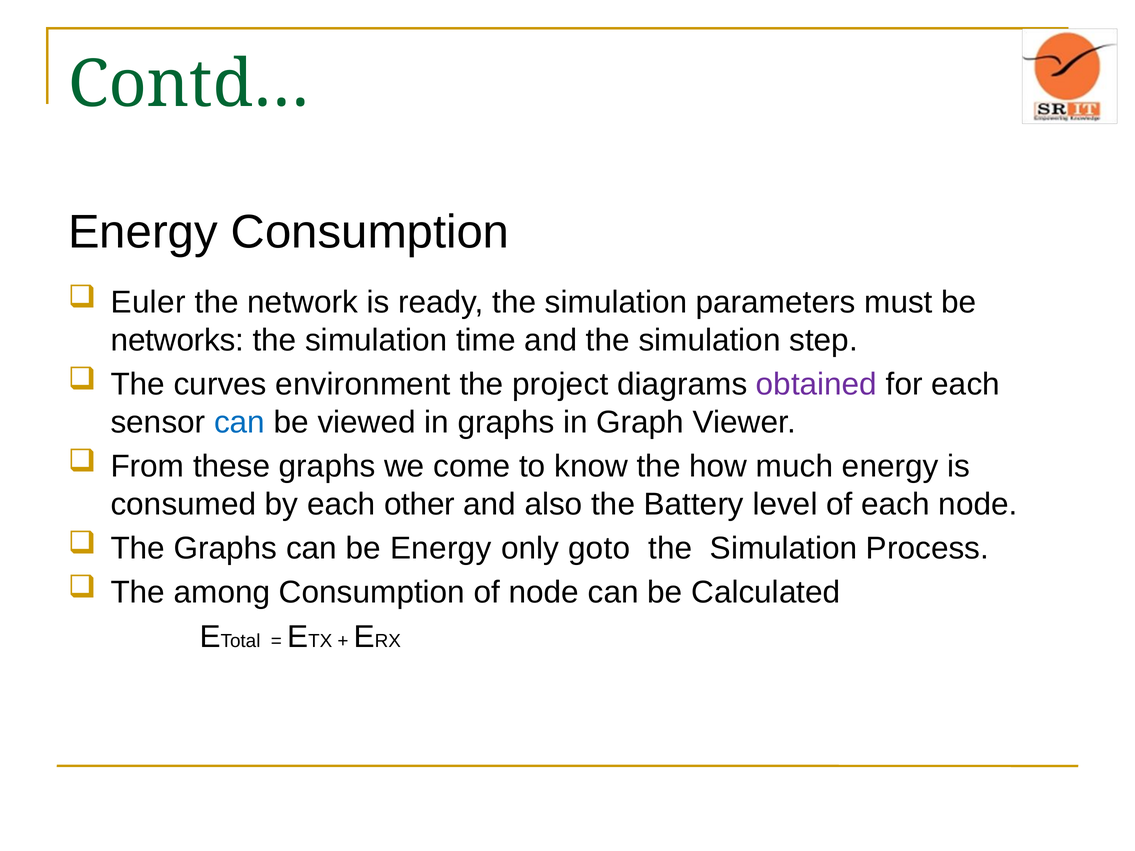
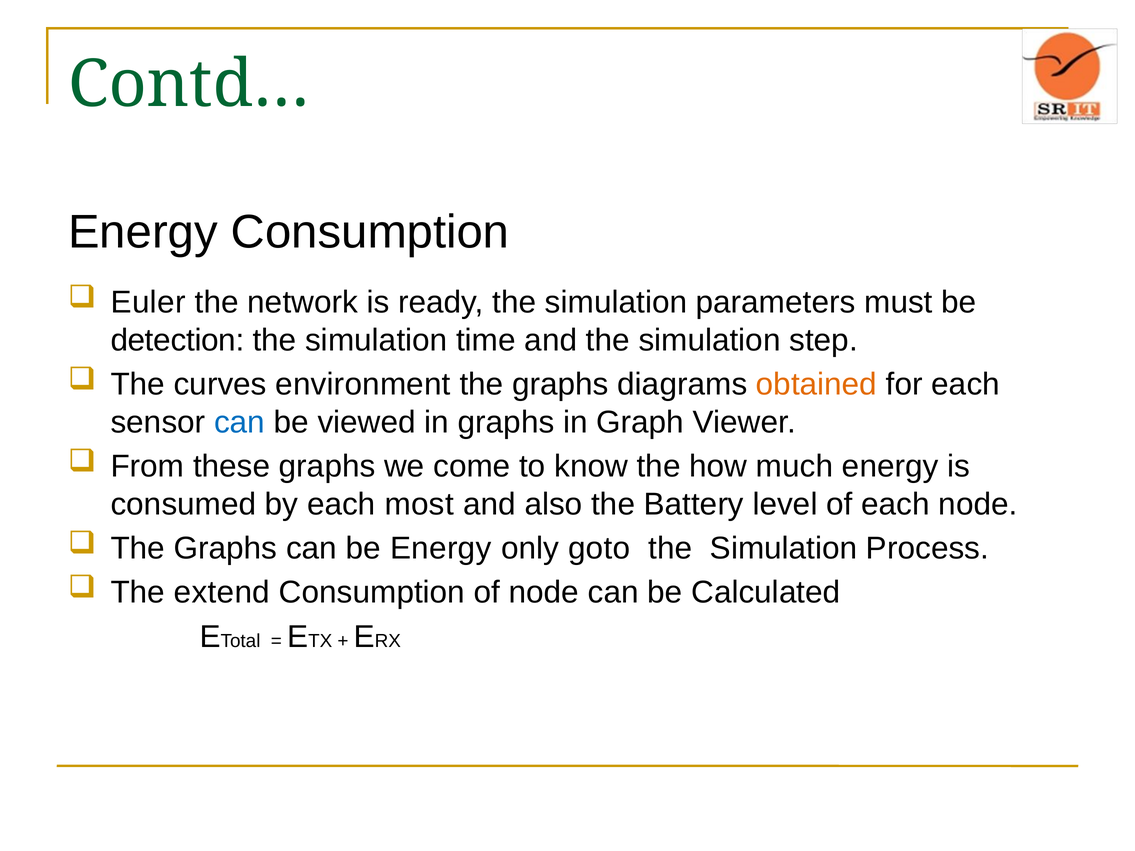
networks: networks -> detection (177, 340)
project: project -> graphs (560, 385)
obtained colour: purple -> orange (816, 385)
other: other -> most (419, 504)
among: among -> extend (222, 593)
